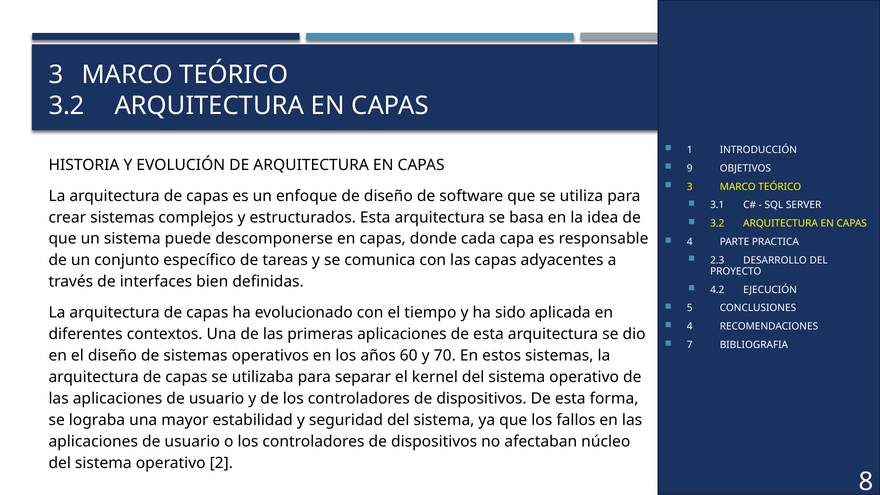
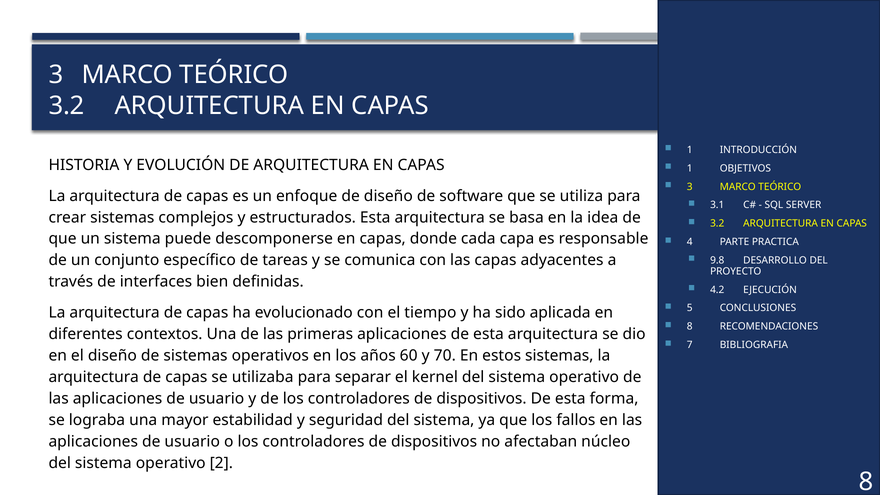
9: 9 -> 1 (690, 168)
2.3: 2.3 -> 9.8 (717, 260)
4: 4 -> 8 (690, 327)
